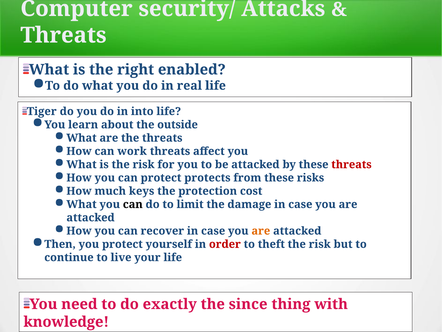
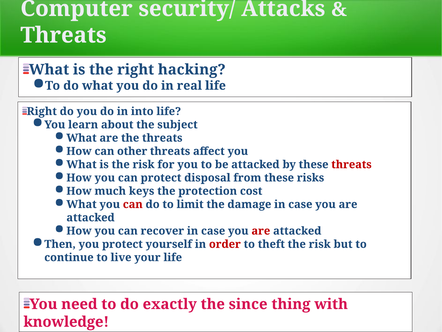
enabled: enabled -> hacking (192, 70)
Tiger: Tiger -> Right (42, 111)
outside: outside -> subject (177, 124)
work: work -> other (132, 151)
protects: protects -> disposal (207, 178)
can colour: black -> red (133, 204)
are colour: orange -> red (261, 231)
